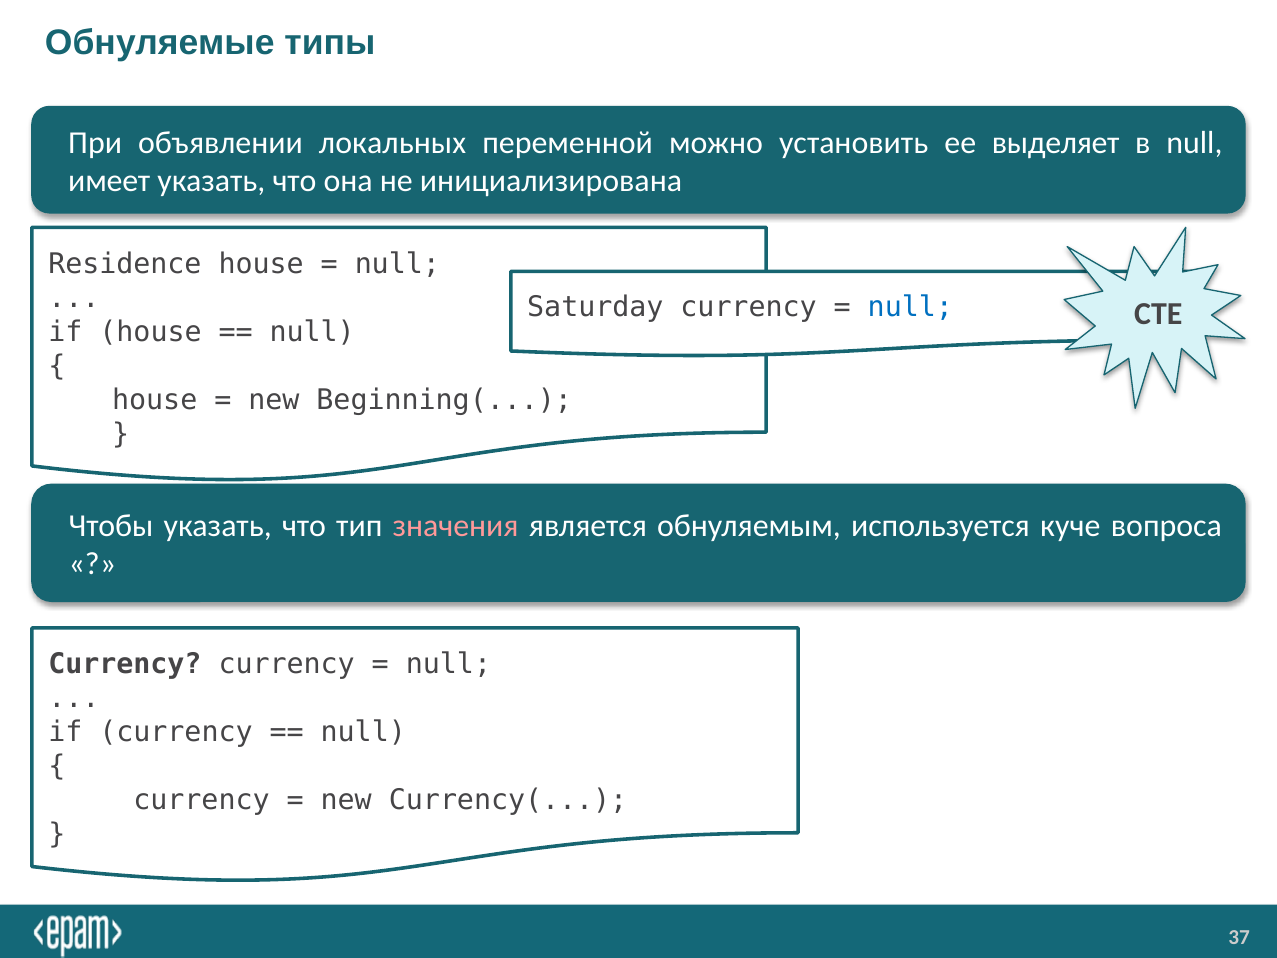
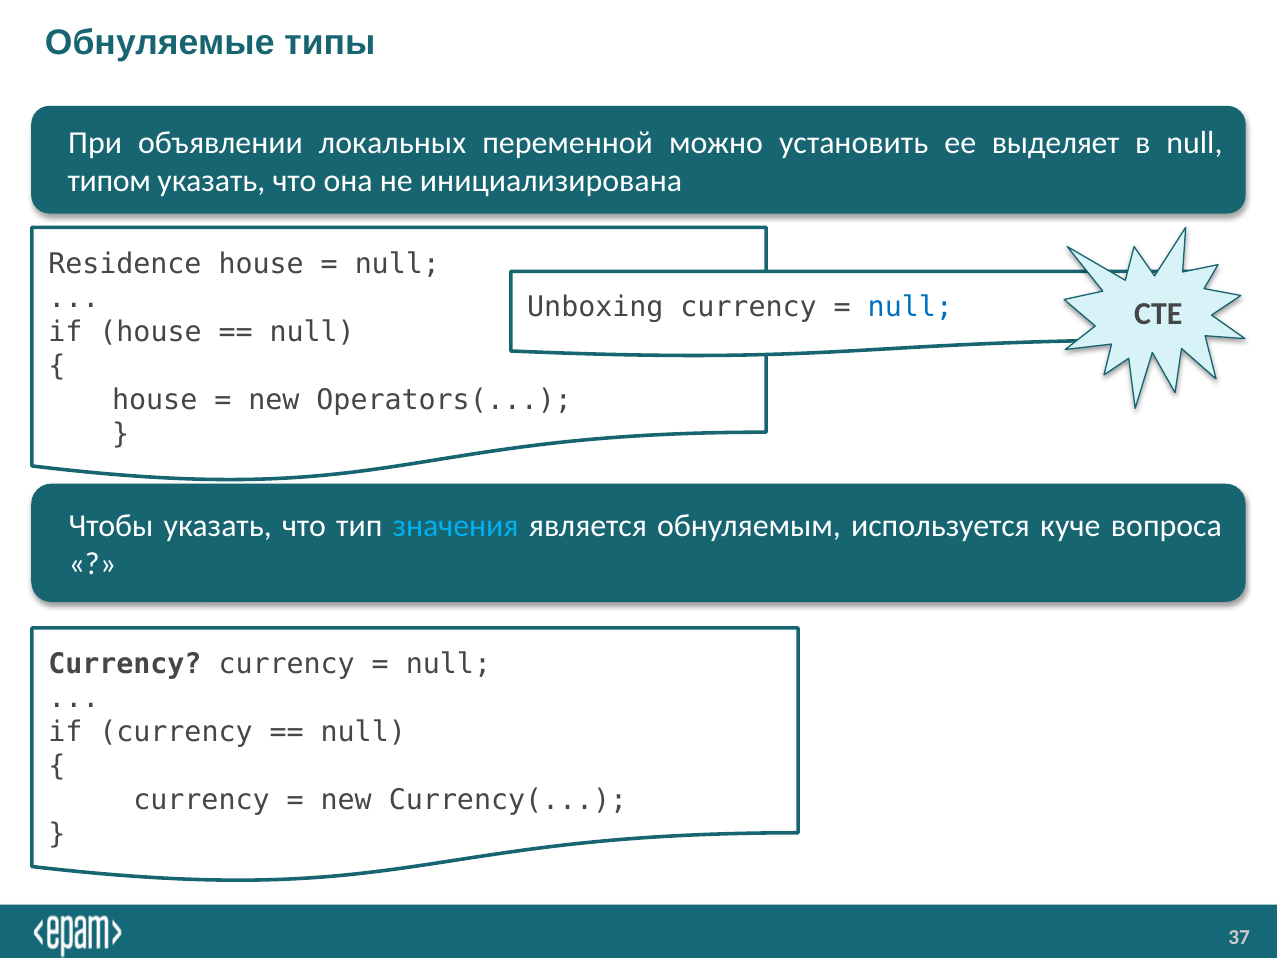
имеет: имеет -> типом (109, 181)
Saturday: Saturday -> Unboxing (595, 307)
Beginning(: Beginning( -> Operators( (444, 400)
значения colour: pink -> light blue (456, 526)
